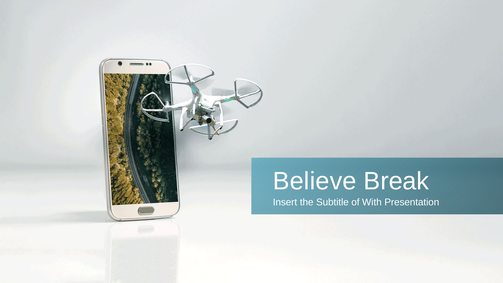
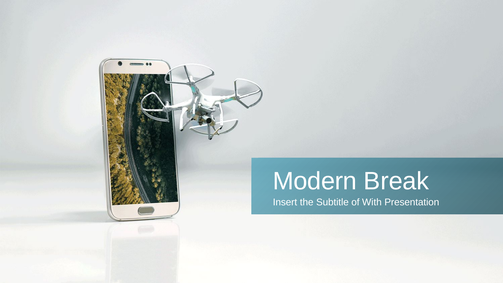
Believe: Believe -> Modern (315, 181)
